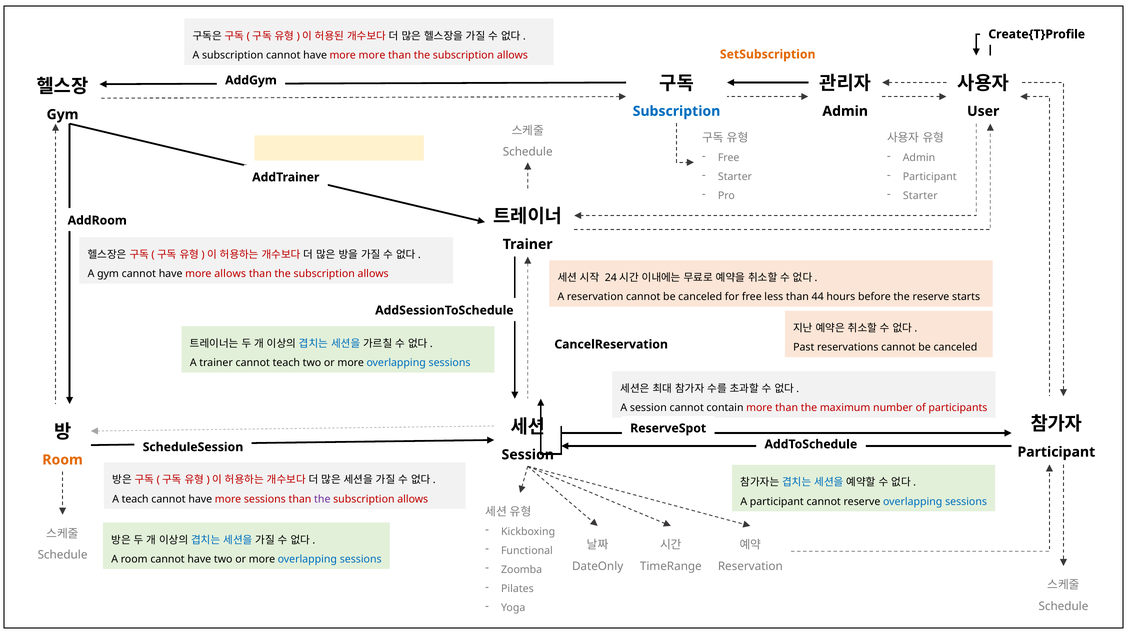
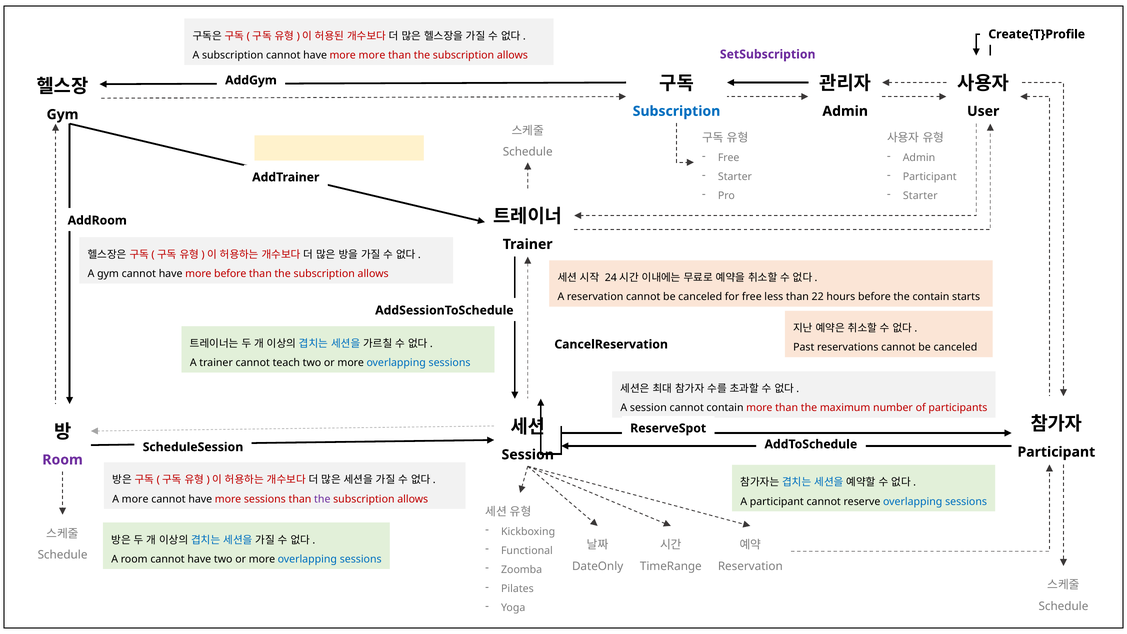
SetSubscription colour: orange -> purple (768, 54)
more allows: allows -> before (230, 274)
44: 44 -> 22 (818, 297)
the reserve: reserve -> contain (931, 297)
Room colour: orange -> purple (63, 460)
A teach: teach -> more (135, 499)
